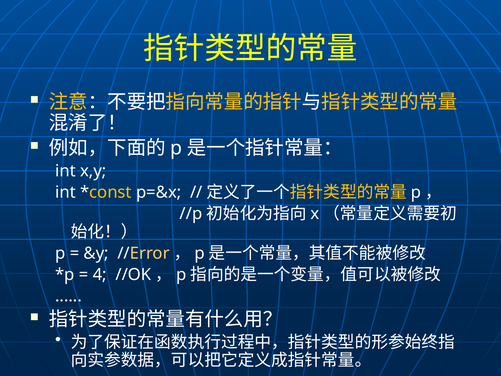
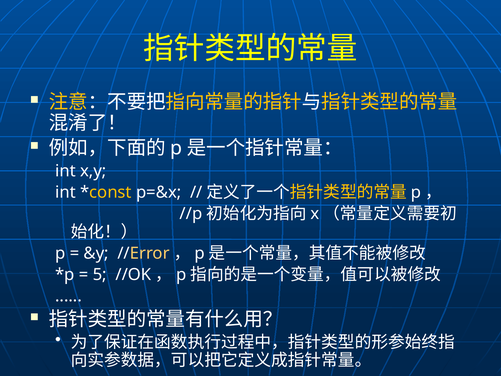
4: 4 -> 5 (100, 274)
